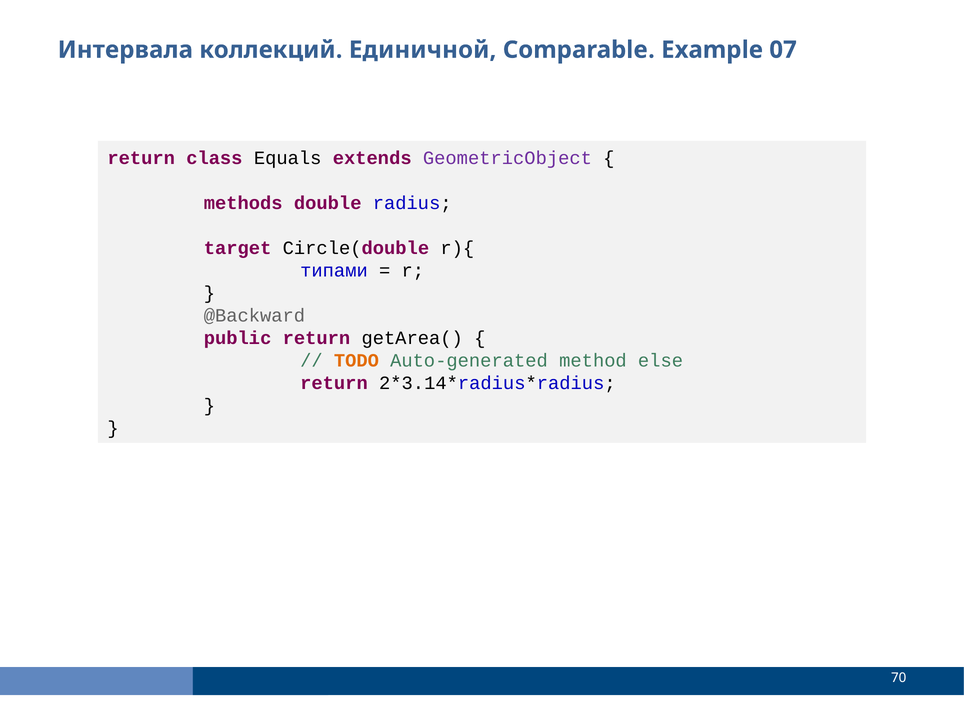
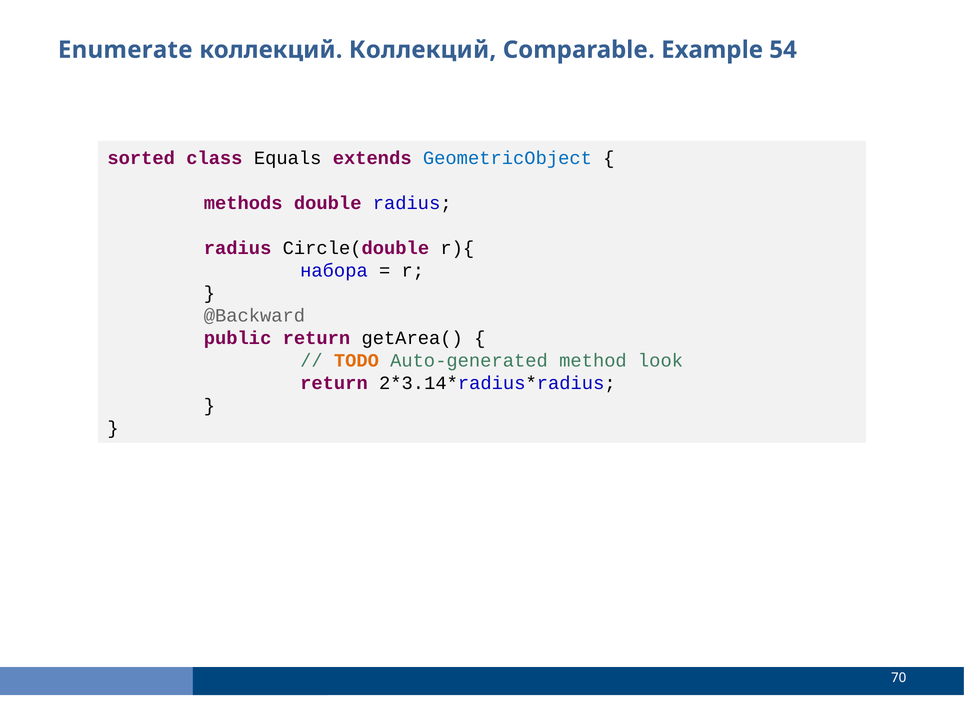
Интервала: Интервала -> Enumerate (125, 50)
коллекций Единичной: Единичной -> Коллекций (423, 50)
07: 07 -> 54 (783, 50)
return: return -> sorted (141, 158)
GeometricObject colour: purple -> blue (507, 158)
target: target -> radius (238, 248)
типами: типами -> набора (334, 271)
else: else -> look (661, 361)
